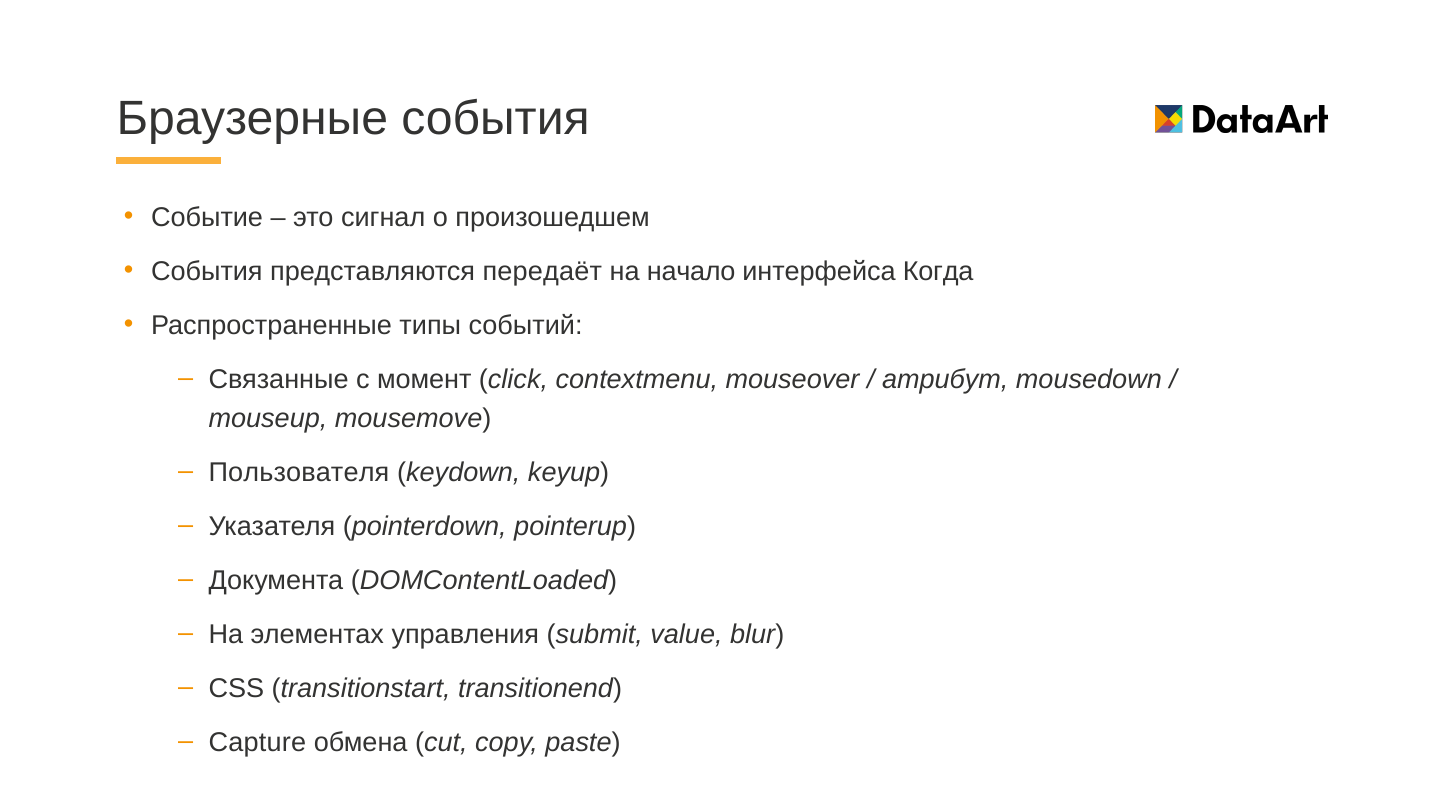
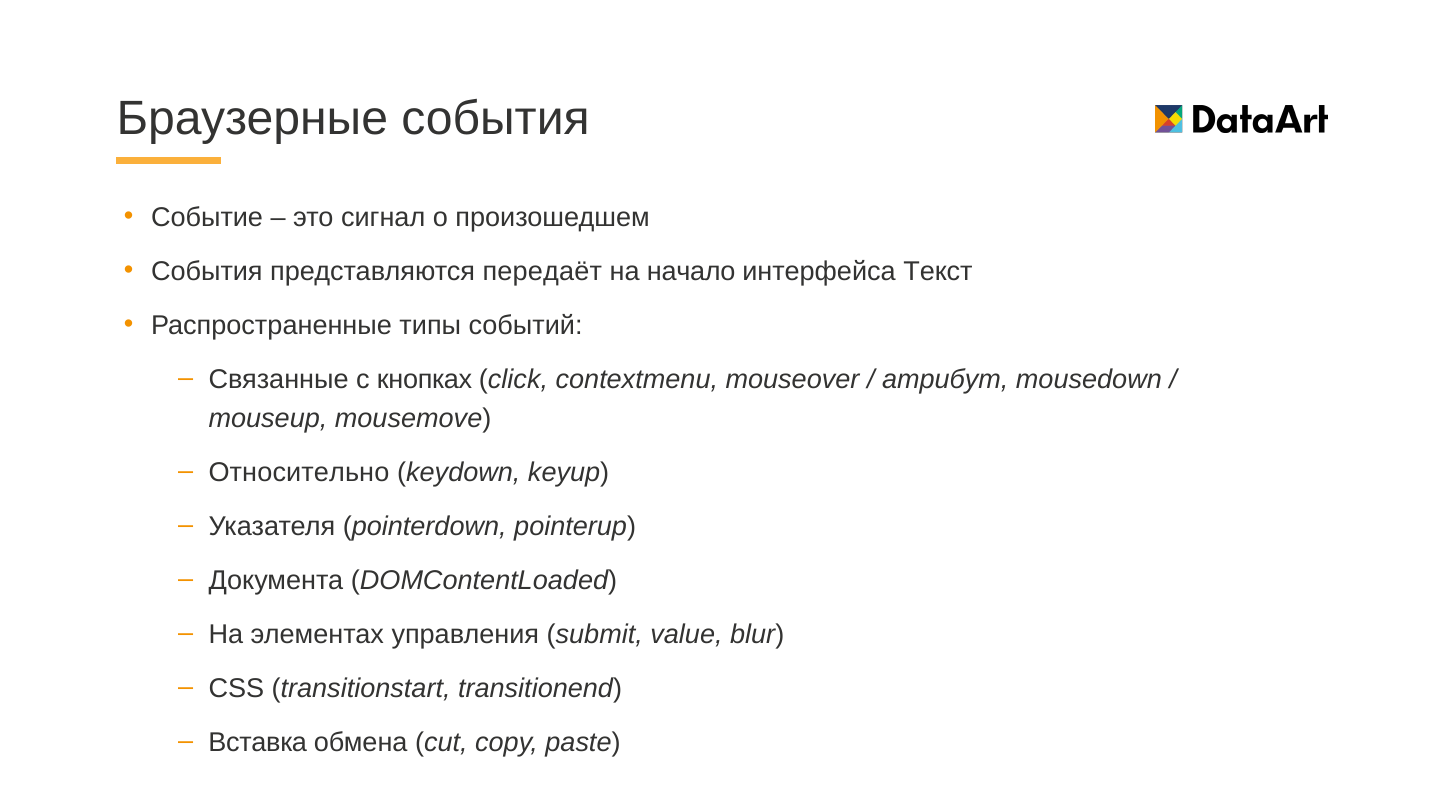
Когда: Когда -> Текст (938, 271)
момент: момент -> кнопках (424, 379)
Пользователя: Пользователя -> Относительно (299, 472)
Capture: Capture -> Вставка (258, 743)
